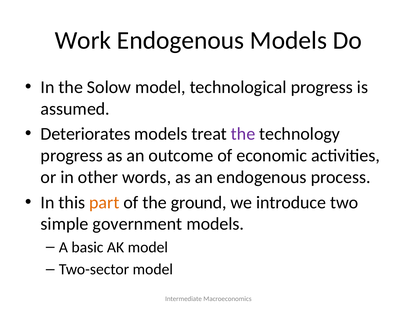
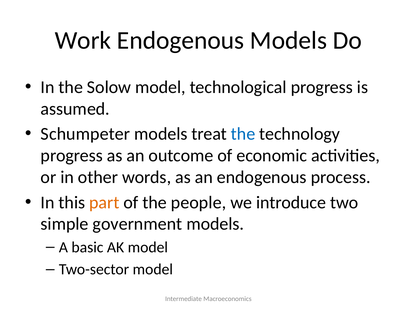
Deteriorates: Deteriorates -> Schumpeter (85, 134)
the colour: purple -> blue (243, 134)
ground: ground -> people (199, 202)
